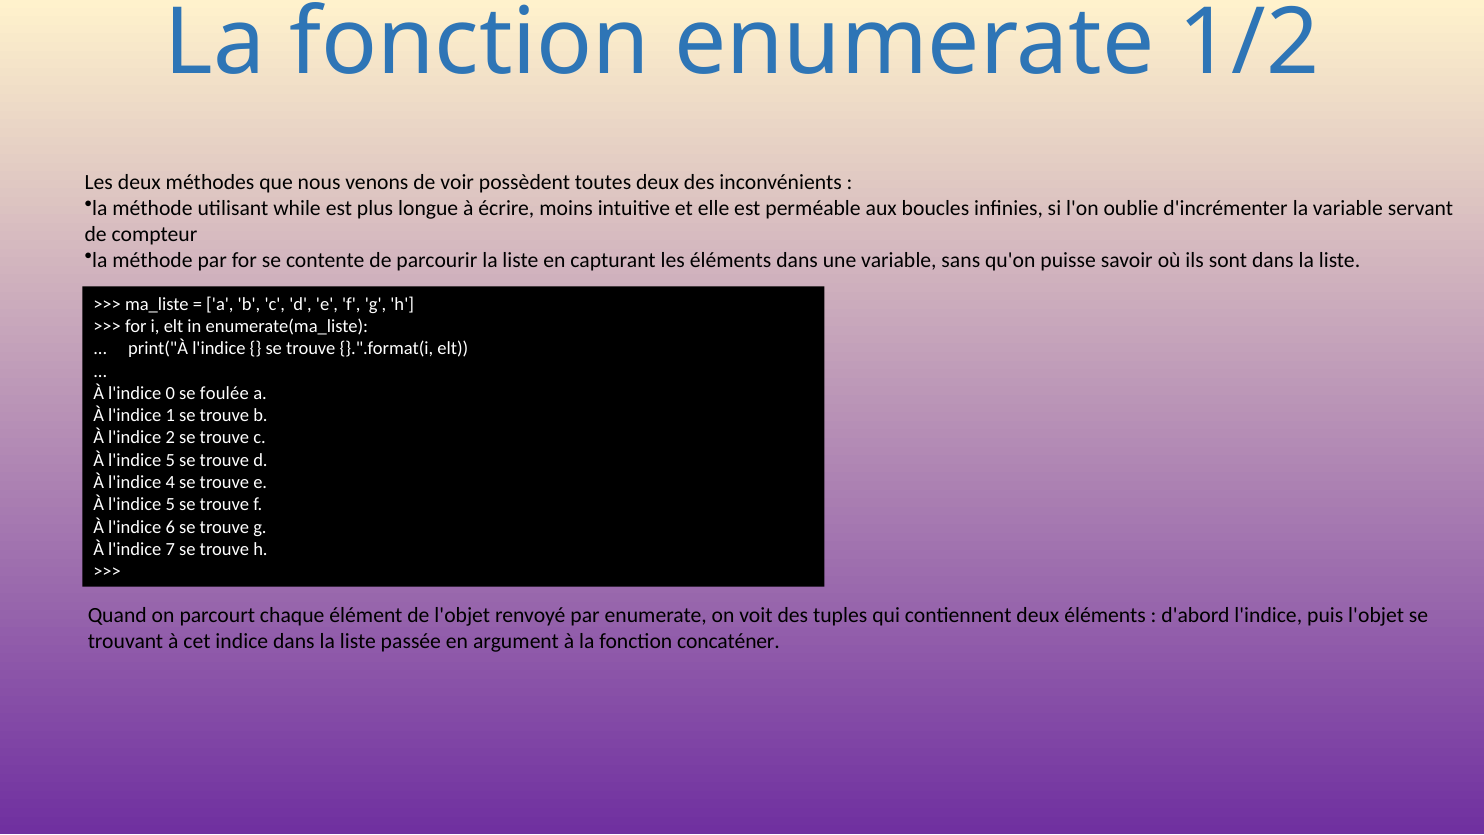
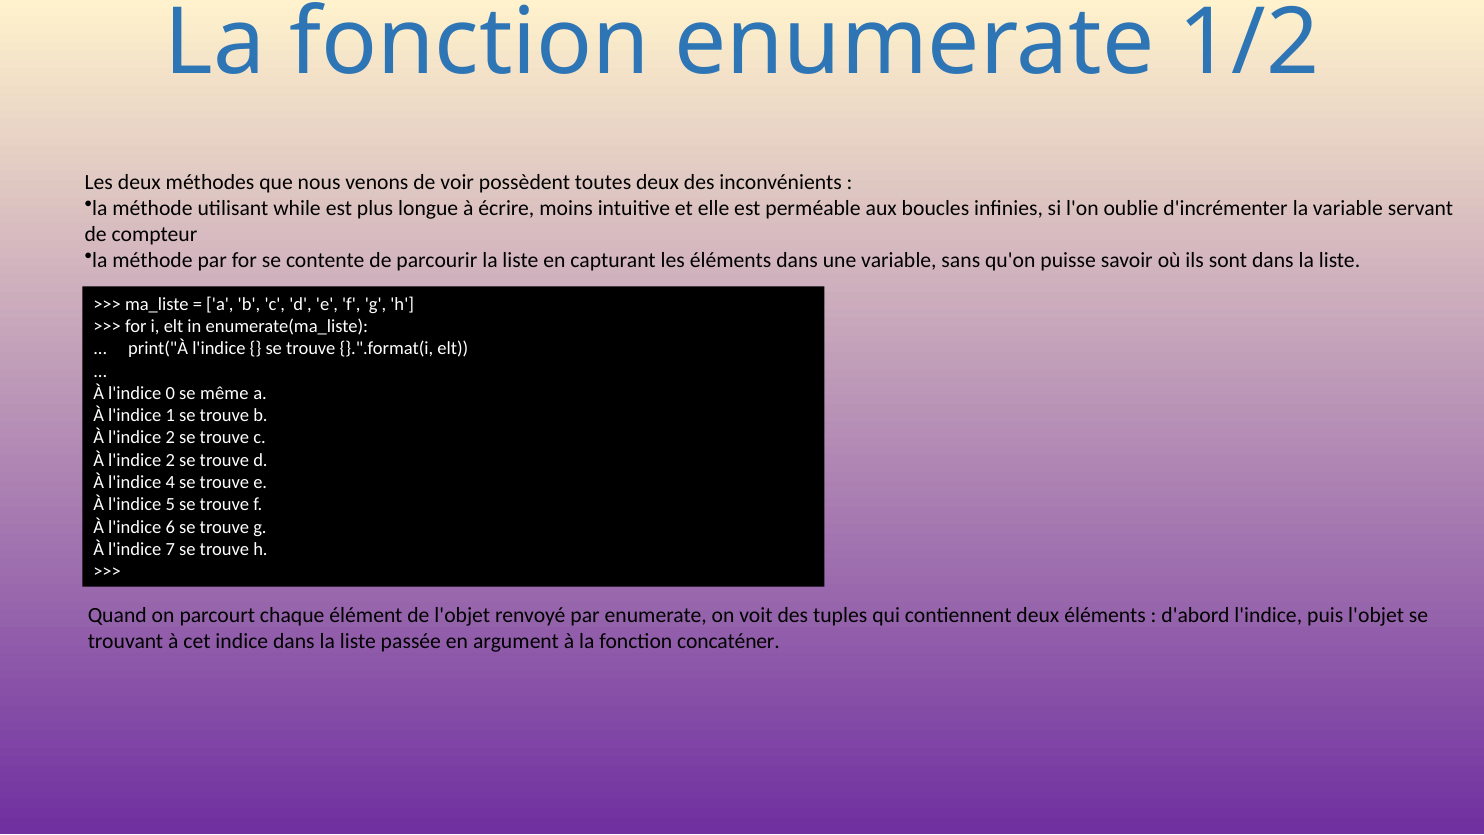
foulée: foulée -> même (224, 393)
5: 5 -> 2 (170, 460)
